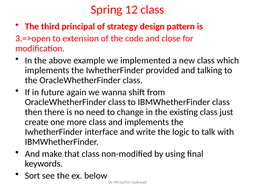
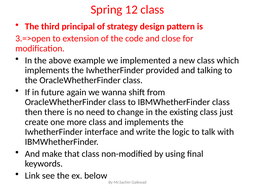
Sort: Sort -> Link (32, 176)
